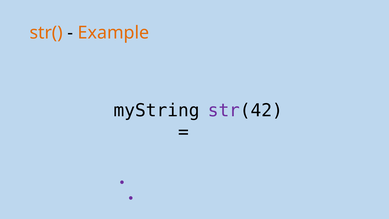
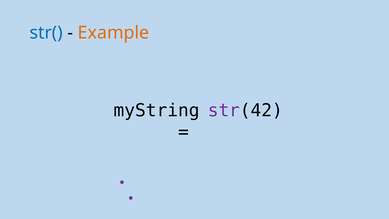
str( colour: orange -> blue (46, 33)
